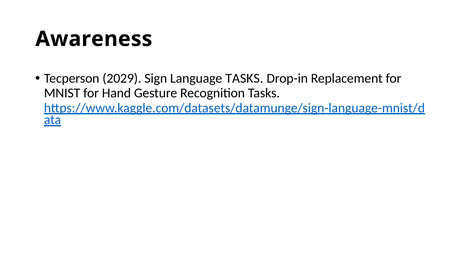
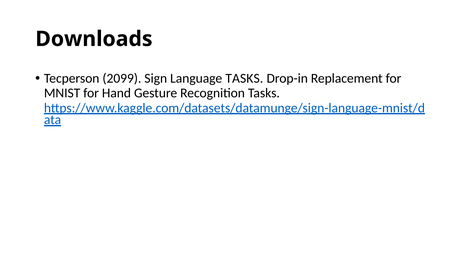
Awareness: Awareness -> Downloads (94, 39)
2029: 2029 -> 2099 (122, 78)
